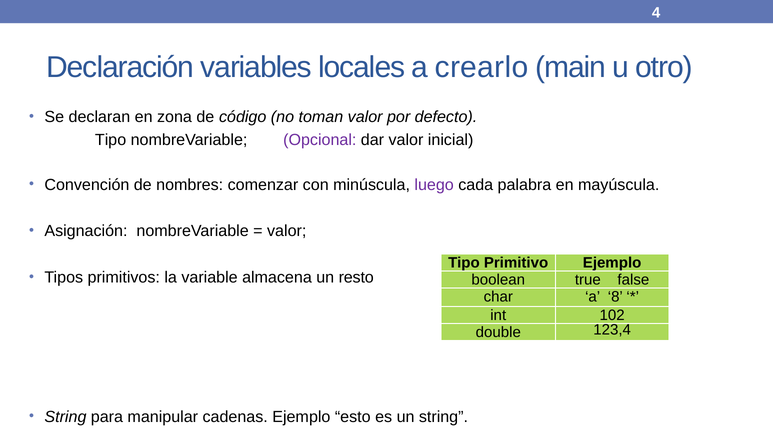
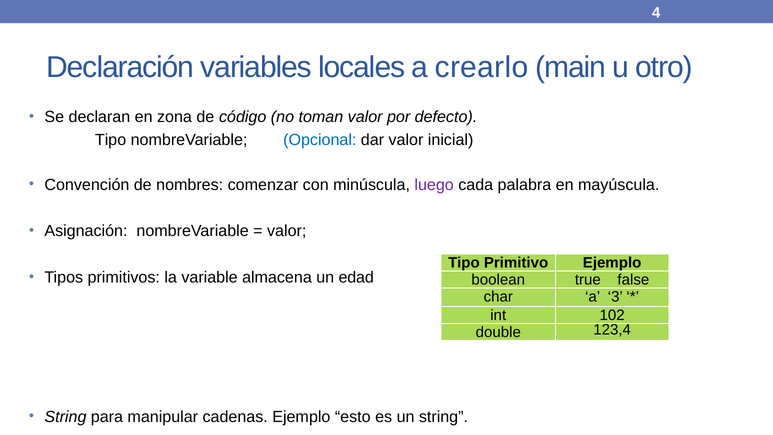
Opcional colour: purple -> blue (320, 140)
resto: resto -> edad (356, 277)
8: 8 -> 3 (615, 296)
